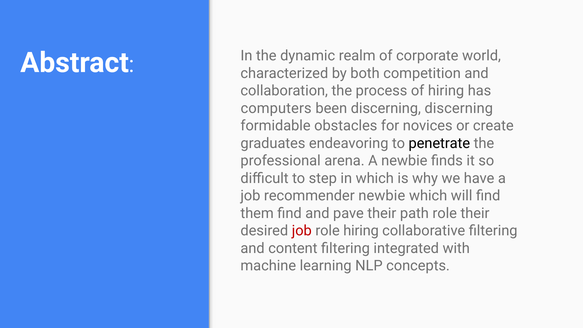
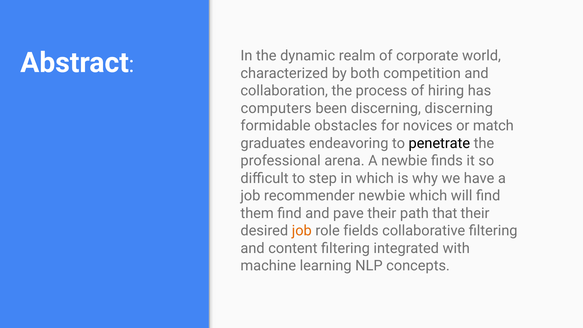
create: create -> match (493, 126)
path role: role -> that (445, 213)
job colour: red -> orange (302, 231)
role hiring: hiring -> fields (361, 231)
